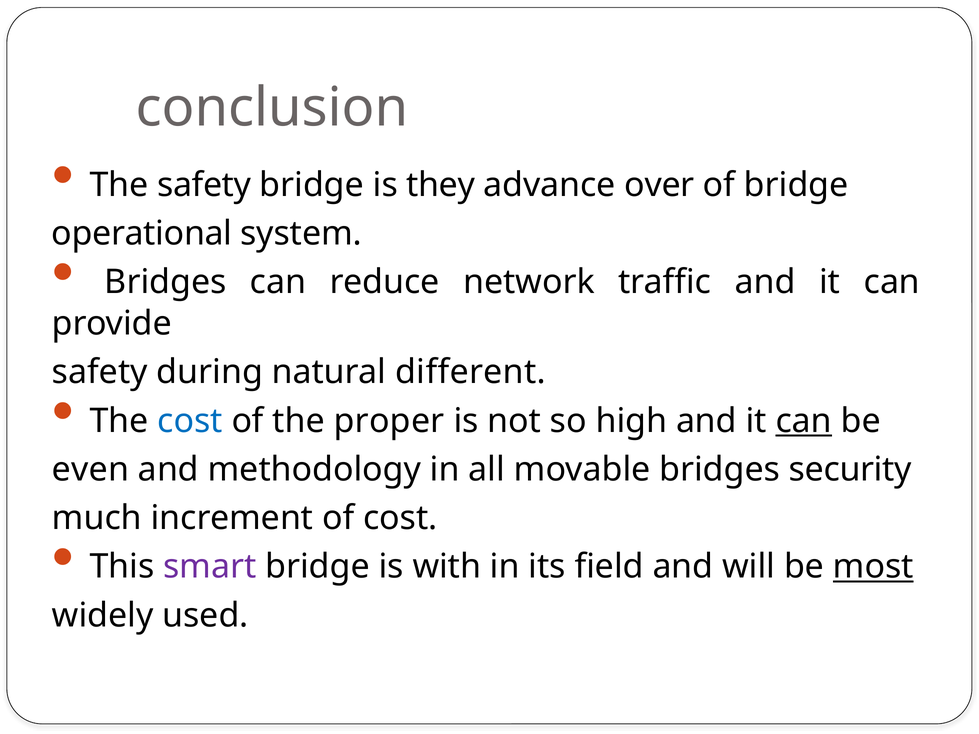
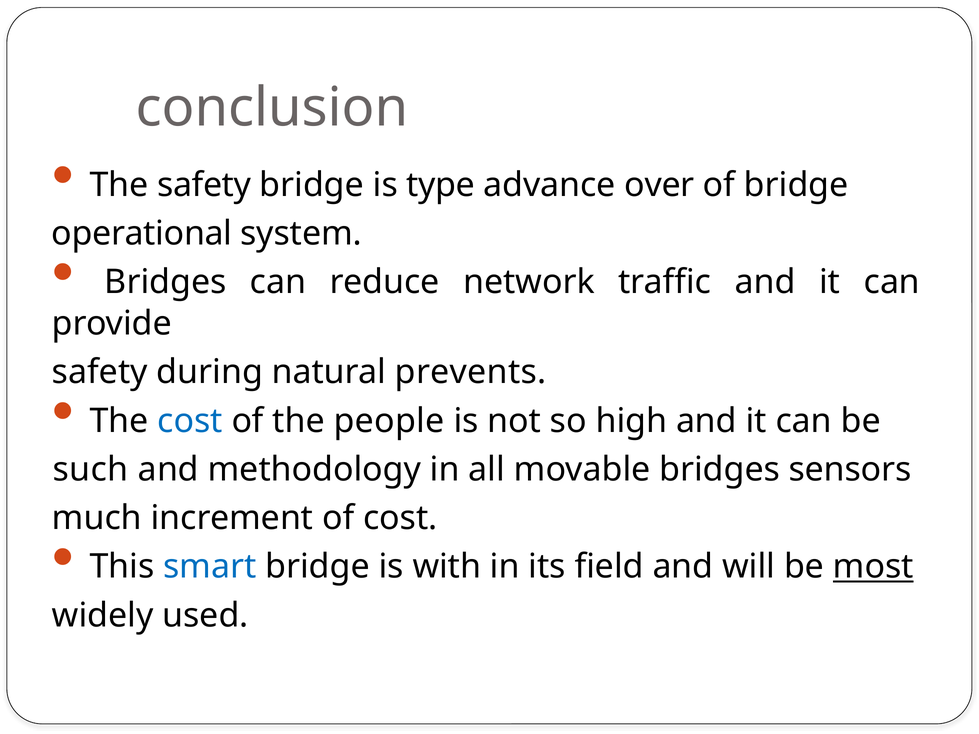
they: they -> type (441, 185)
different: different -> prevents (471, 372)
proper: proper -> people (389, 421)
can underline: present -> none (804, 421)
even: even -> such (90, 470)
security: security -> sensors (850, 470)
smart colour: purple -> blue (210, 567)
